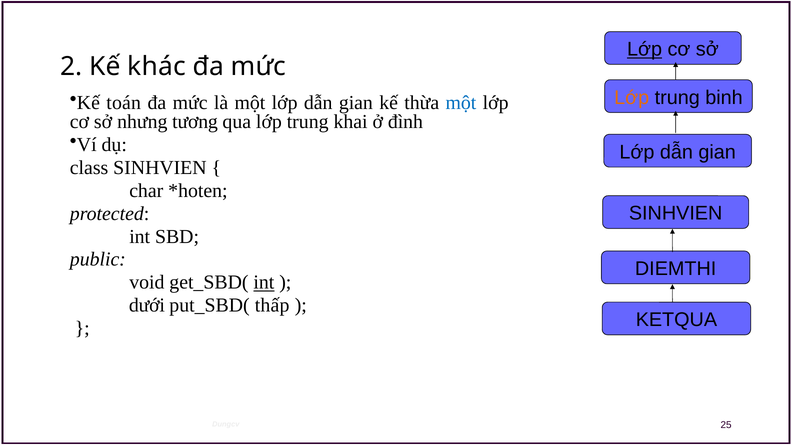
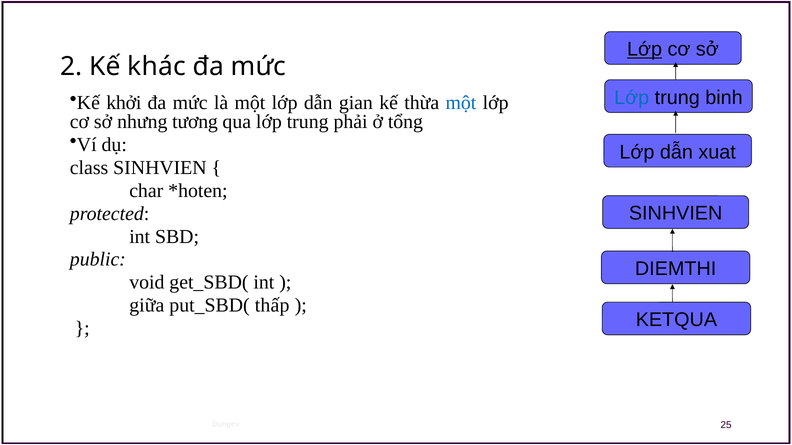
Lớp colour: orange -> blue (632, 98)
toán: toán -> khởi (124, 103)
khai: khai -> phải (351, 122)
đình: đình -> tổng (405, 122)
gian: gian -> xuat (717, 152)
int underline: present -> none (264, 283)
dưới: dưới -> giữa (147, 306)
